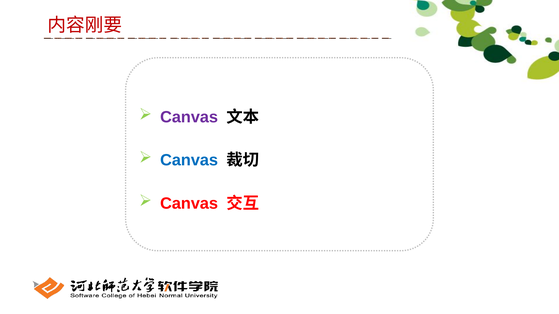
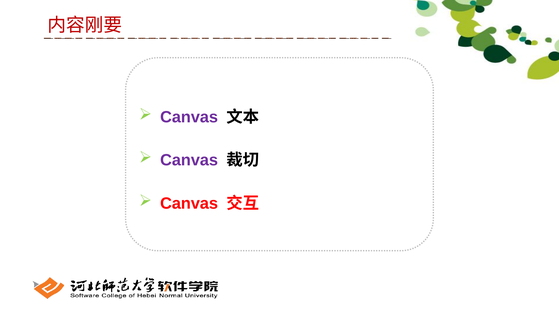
Canvas colour: blue -> purple (189, 160)
